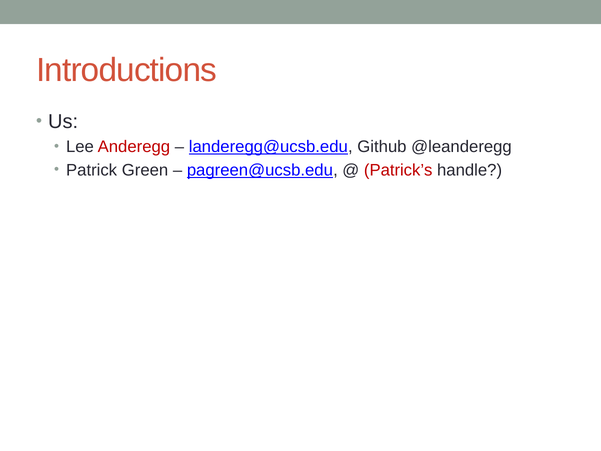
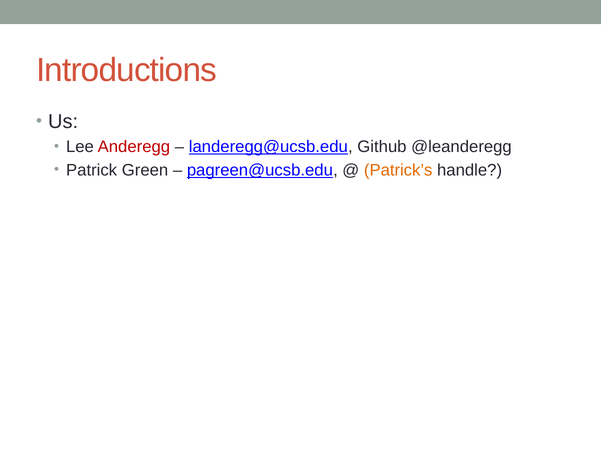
Patrick’s colour: red -> orange (398, 170)
